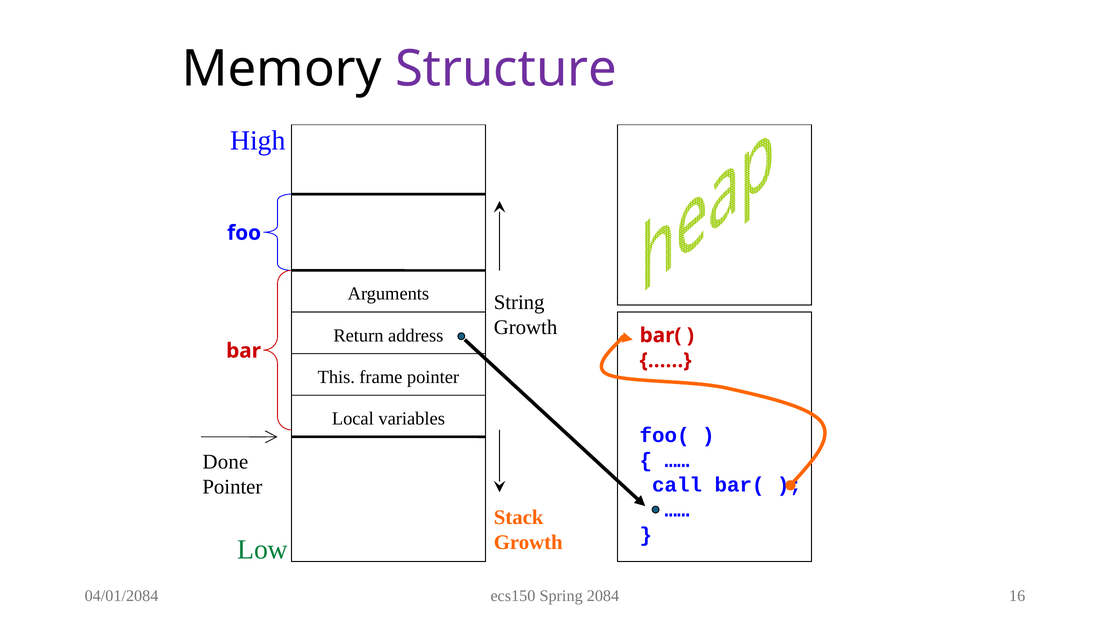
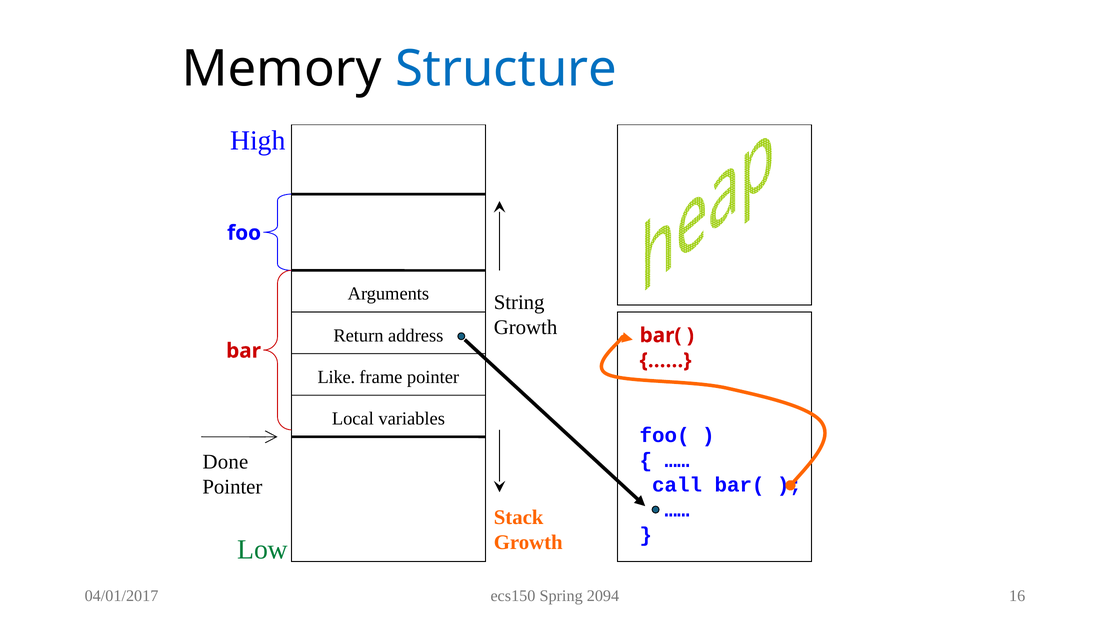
Structure colour: purple -> blue (506, 69)
This: This -> Like (336, 377)
04/01/2084: 04/01/2084 -> 04/01/2017 (122, 596)
2084: 2084 -> 2094 (603, 596)
